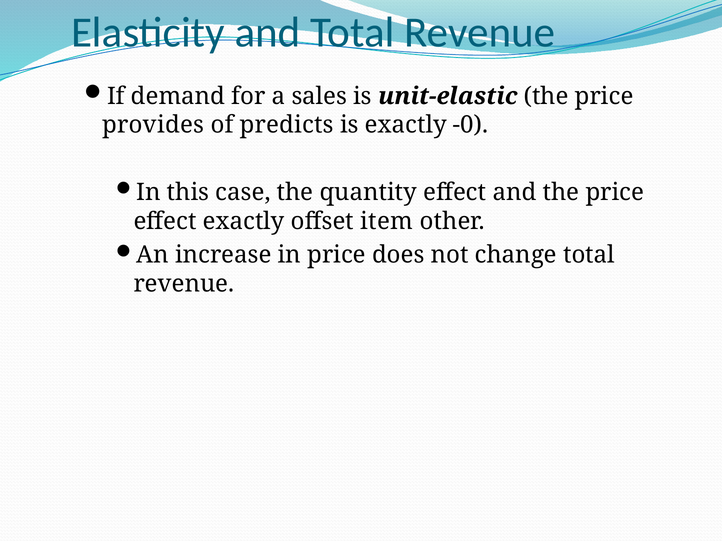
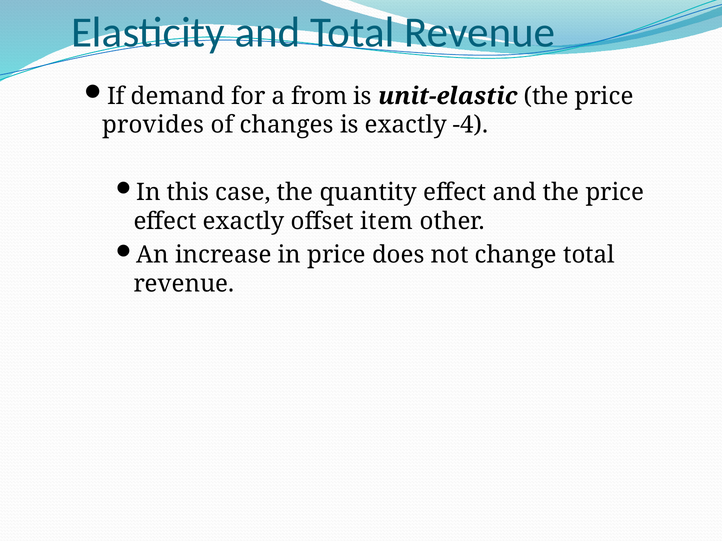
sales: sales -> from (319, 96)
predicts: predicts -> changes (287, 125)
-0: -0 -> -4 (471, 125)
